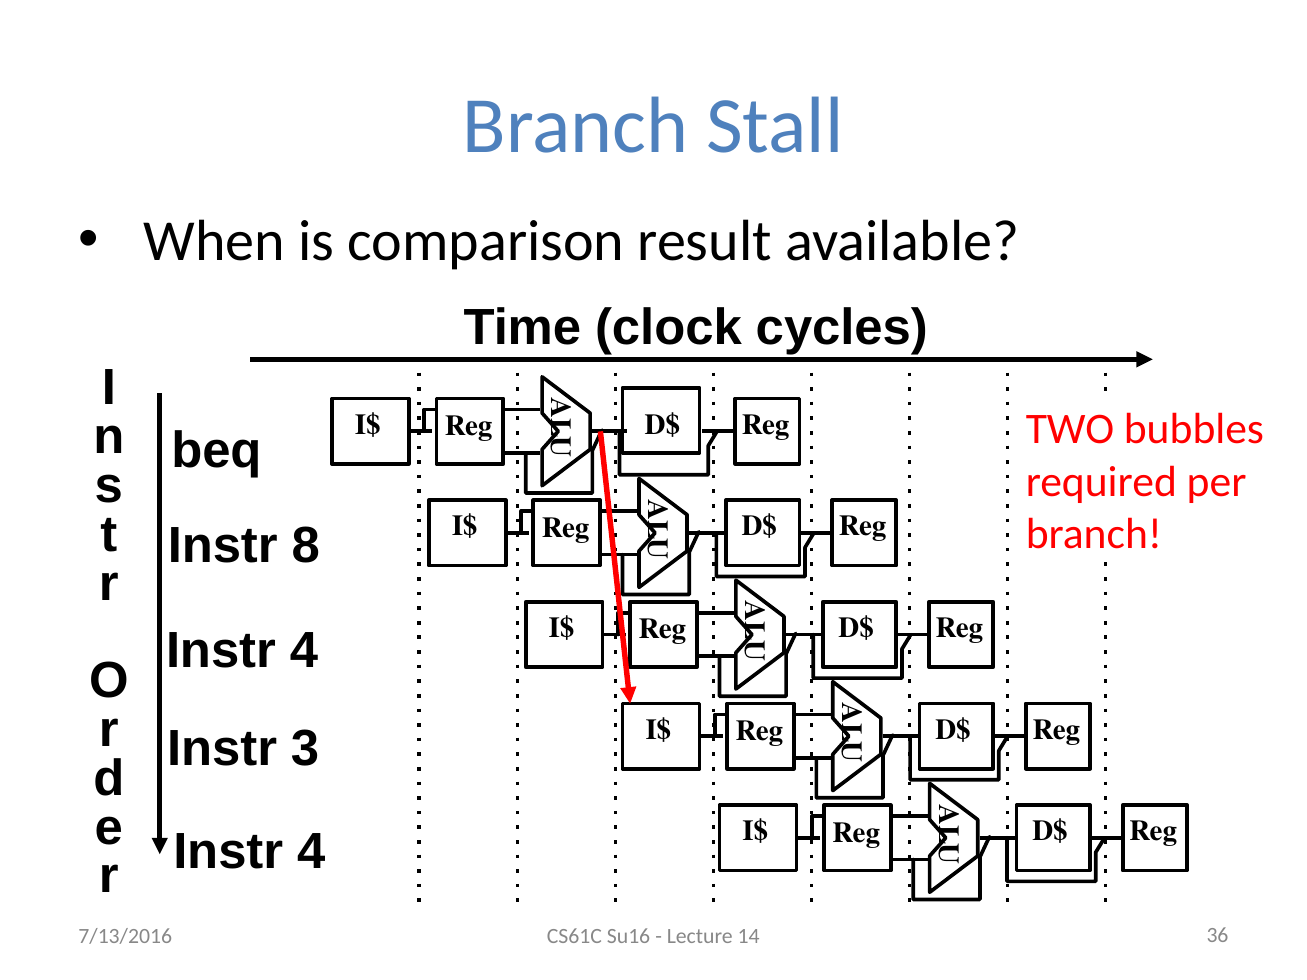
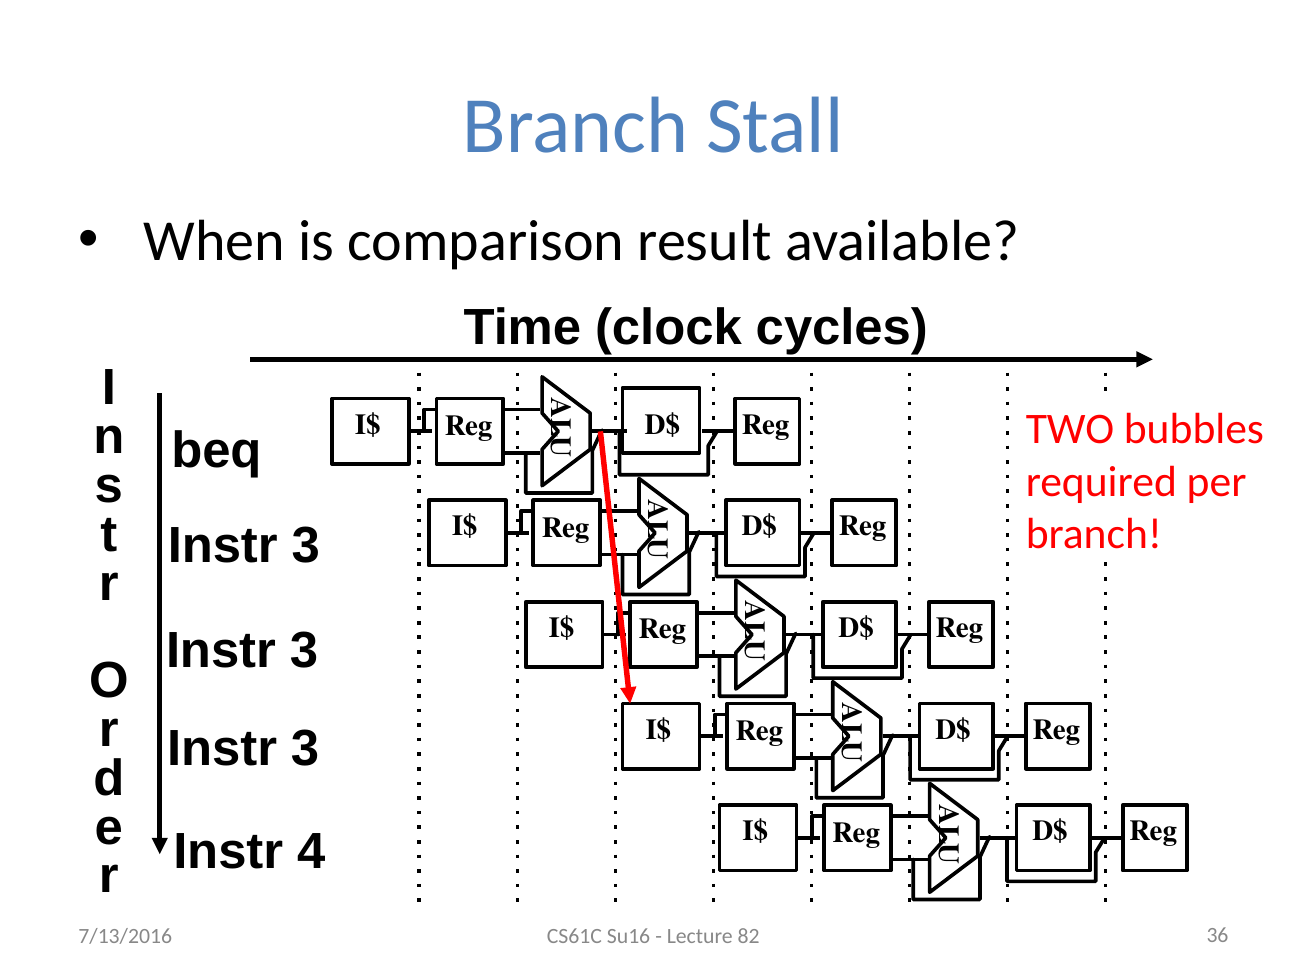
8: 8 -> 3 (306, 546)
4: 4 -> 3 (304, 651)
14: 14 -> 82 (749, 936)
